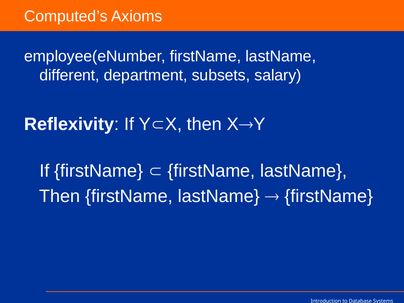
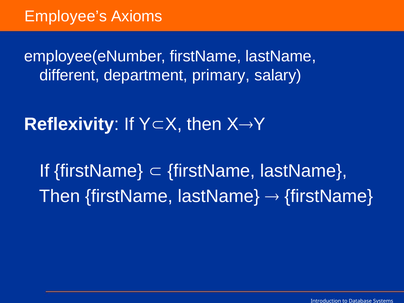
Computed’s: Computed’s -> Employee’s (66, 16)
subsets: subsets -> primary (221, 75)
